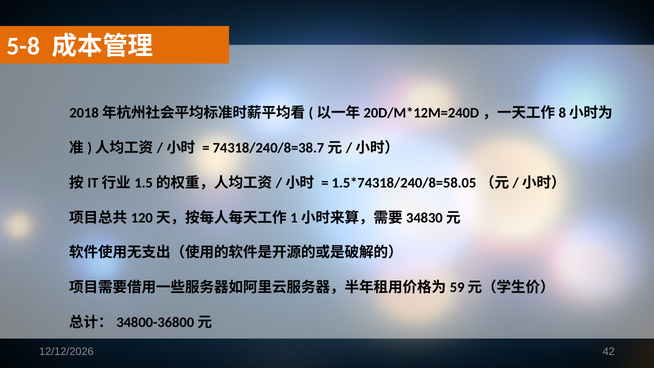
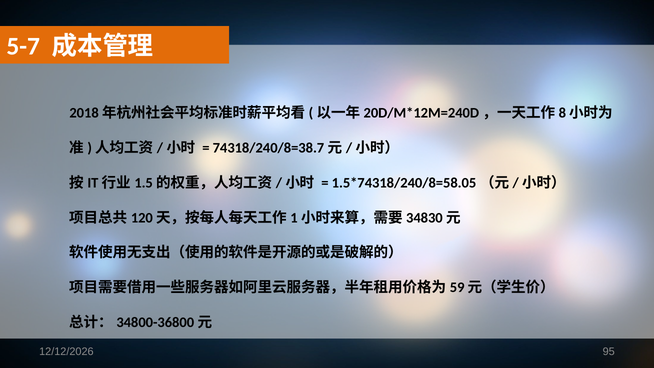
5-8: 5-8 -> 5-7 (23, 46)
42: 42 -> 95 (609, 352)
